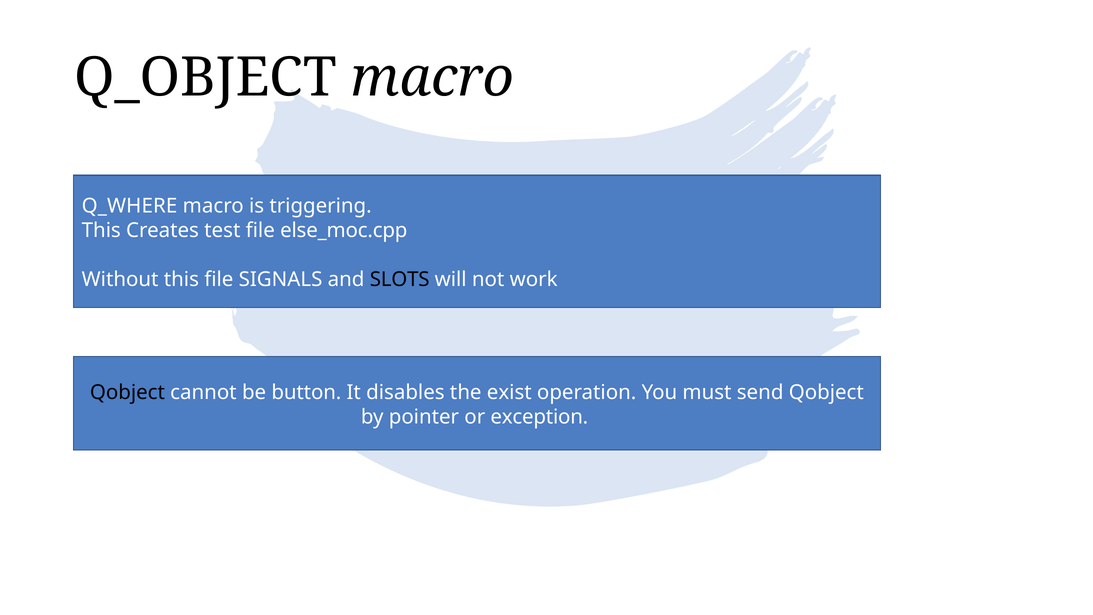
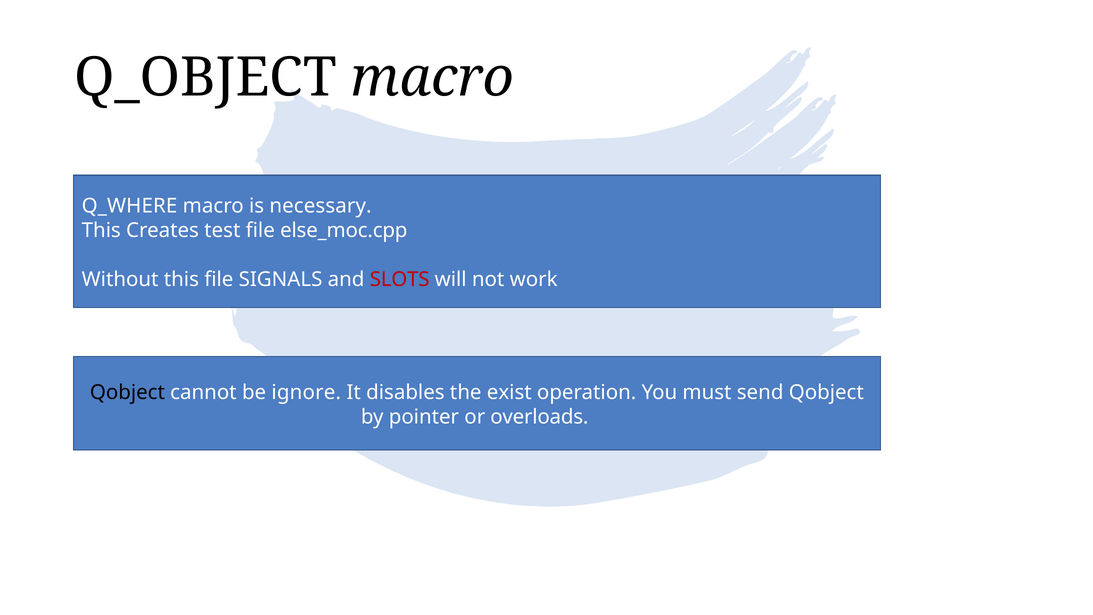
triggering: triggering -> necessary (320, 206)
SLOTS colour: black -> red (400, 280)
button: button -> ignore (306, 392)
exception: exception -> overloads (539, 417)
